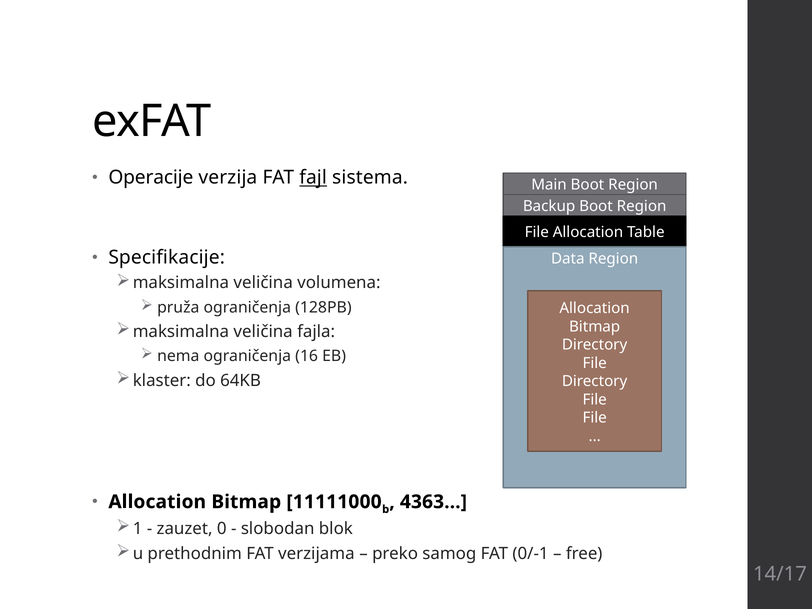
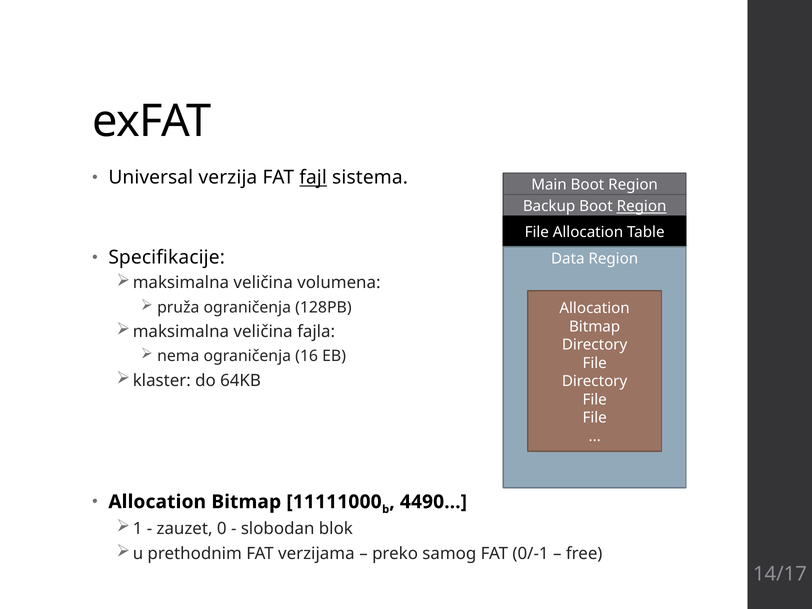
Operacije: Operacije -> Universal (151, 178)
Region underline: none -> present (642, 206)
4363: 4363 -> 4490 (433, 502)
